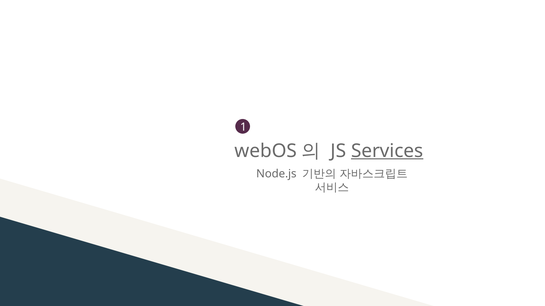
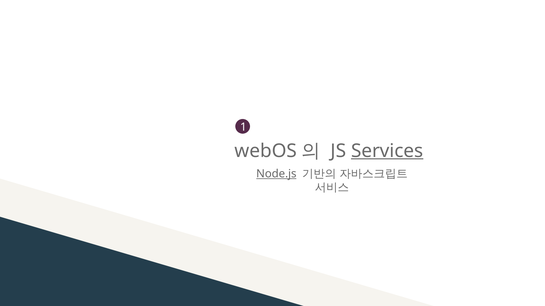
Node.js underline: none -> present (276, 174)
